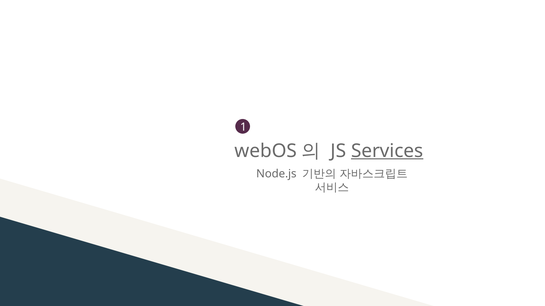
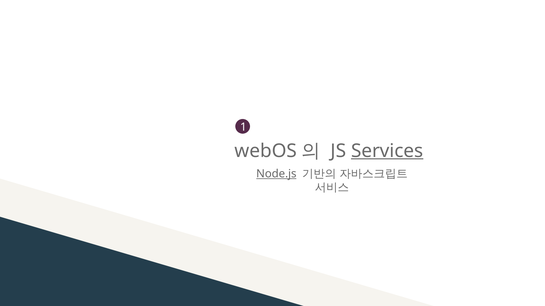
Node.js underline: none -> present (276, 174)
